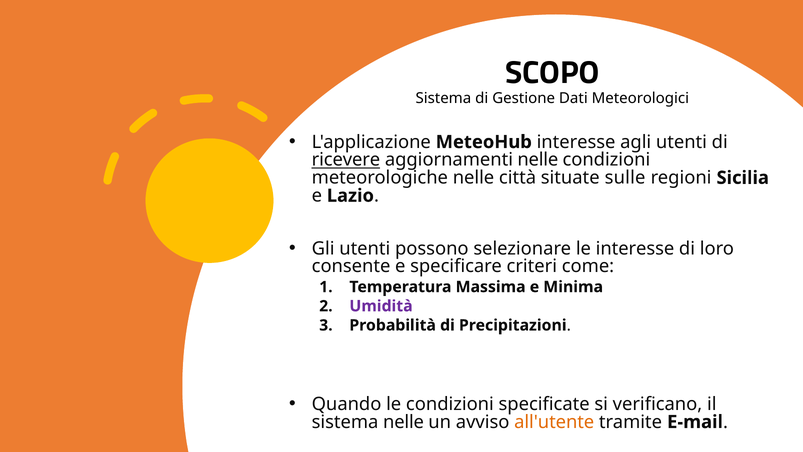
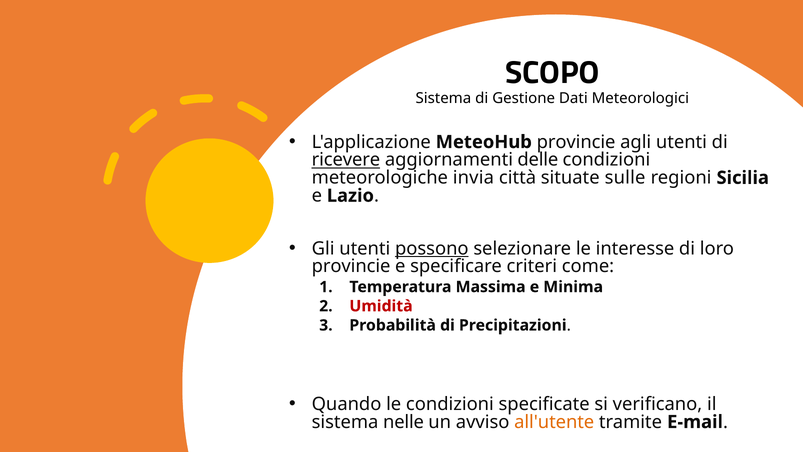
MeteoHub interesse: interesse -> provincie (576, 142)
aggiornamenti nelle: nelle -> delle (538, 160)
meteorologiche nelle: nelle -> invia (473, 178)
possono underline: none -> present (432, 248)
consente: consente -> provincie (351, 266)
Umidità colour: purple -> red (381, 306)
